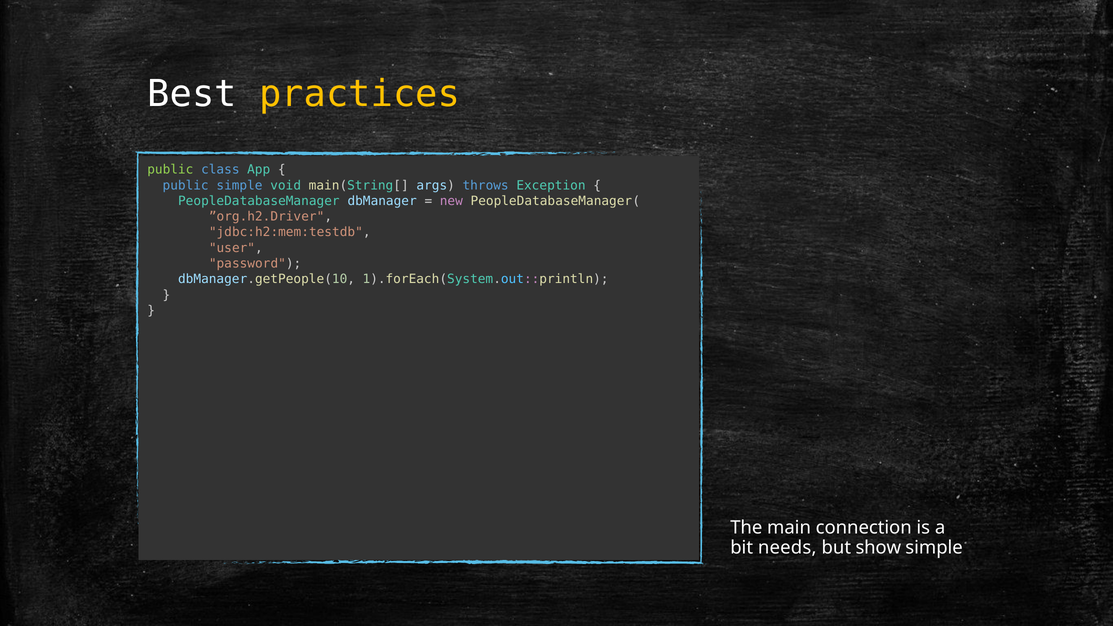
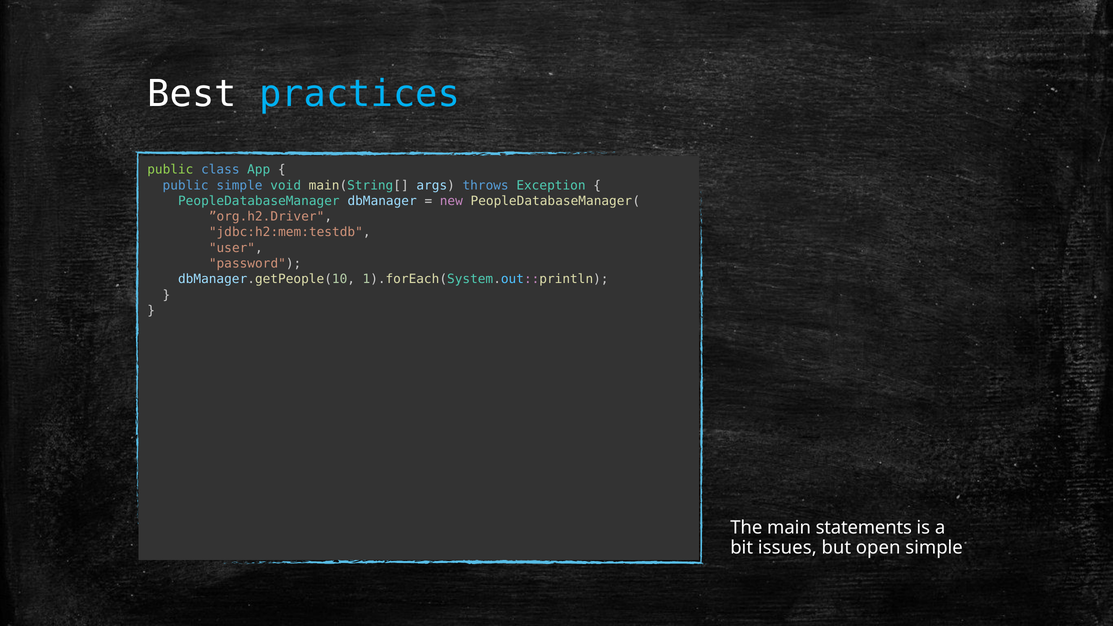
practices colour: yellow -> light blue (360, 94)
connection: connection -> statements (864, 528)
needs: needs -> issues (787, 548)
show: show -> open (878, 548)
